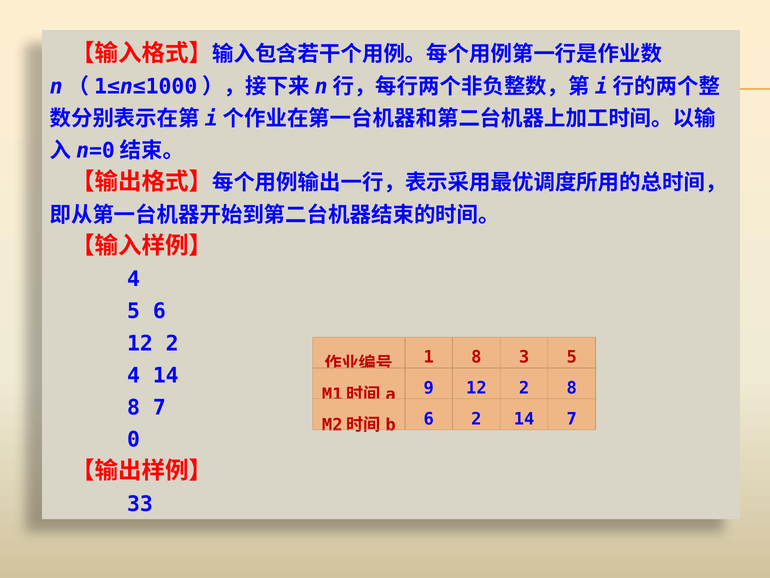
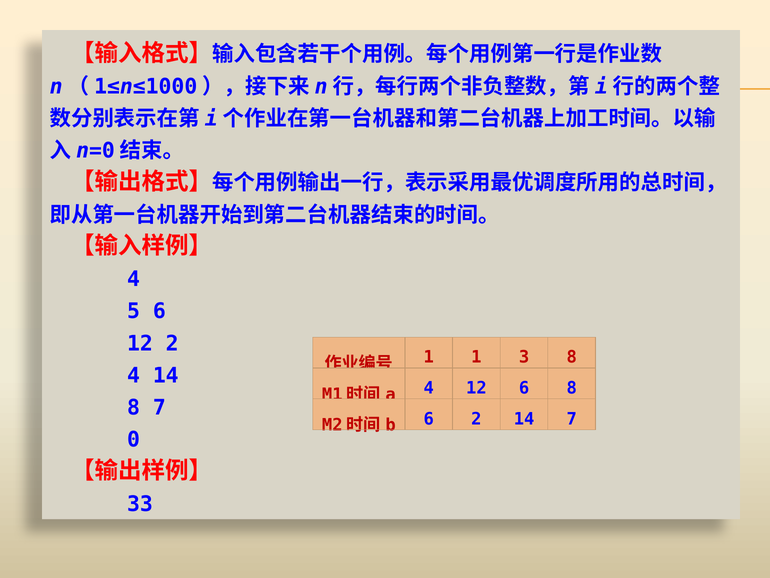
1 8: 8 -> 1 (476, 357)
3 5: 5 -> 8 (572, 357)
9: 9 -> 4 (429, 388)
2: 2 -> 6 (524, 388)
